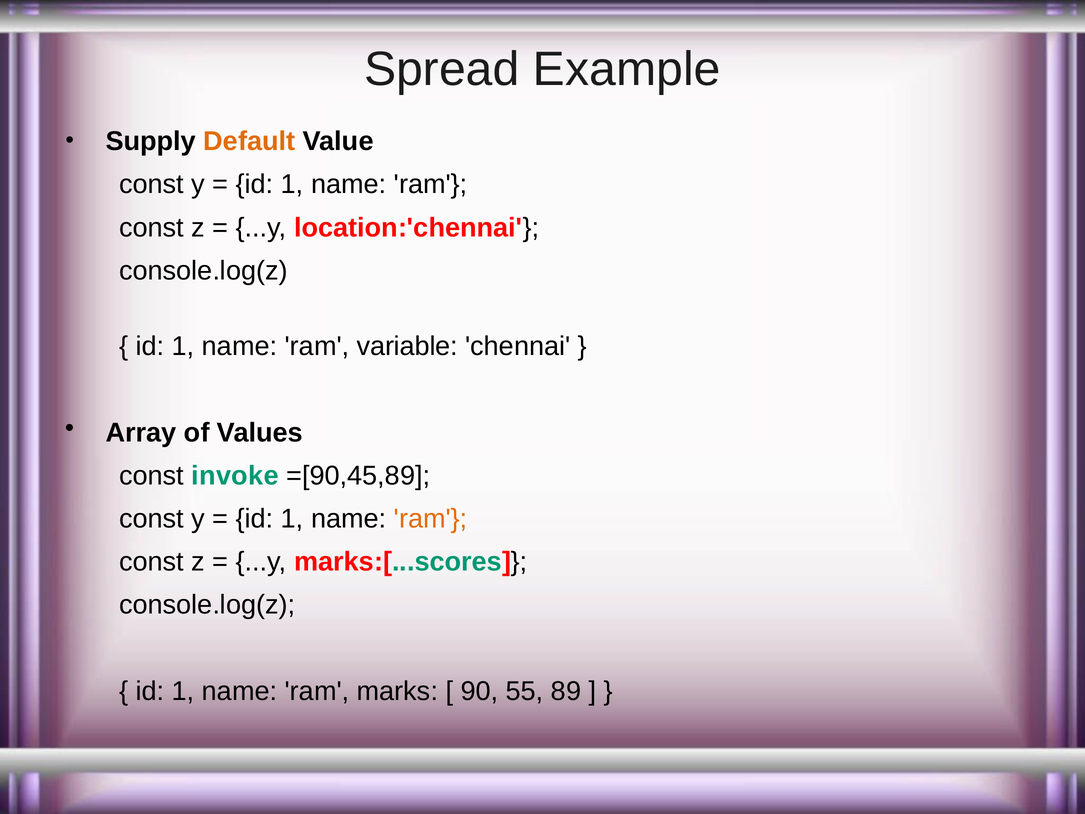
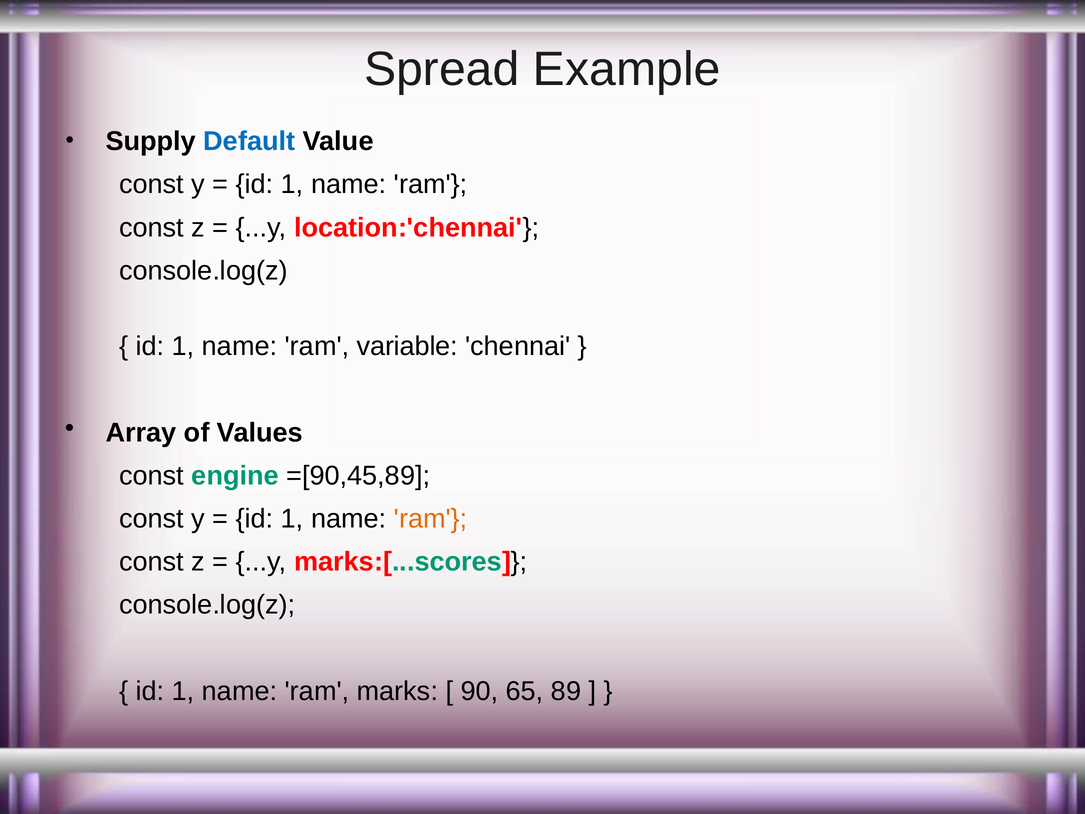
Default colour: orange -> blue (249, 141)
invoke: invoke -> engine (235, 476)
55: 55 -> 65 (525, 691)
